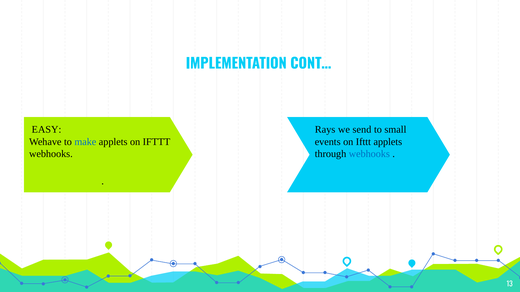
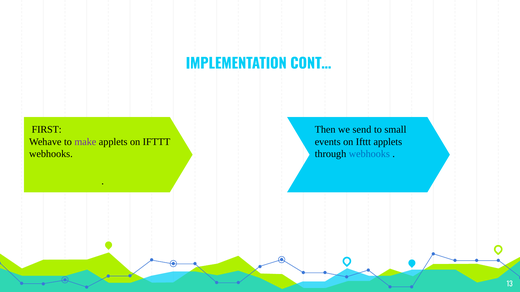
EASY: EASY -> FIRST (47, 130)
Rays: Rays -> Then (325, 130)
make colour: blue -> purple (85, 142)
